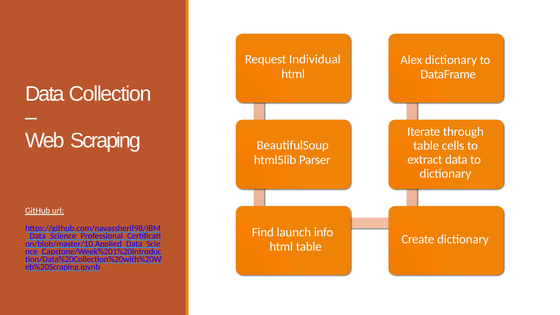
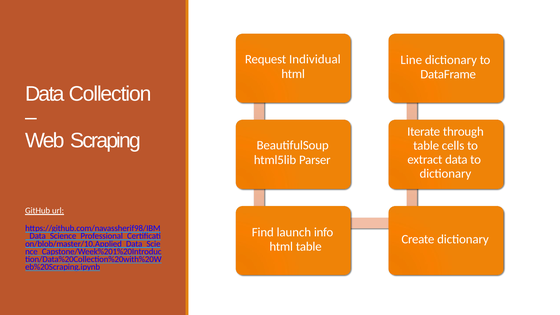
Alex: Alex -> Line (411, 60)
